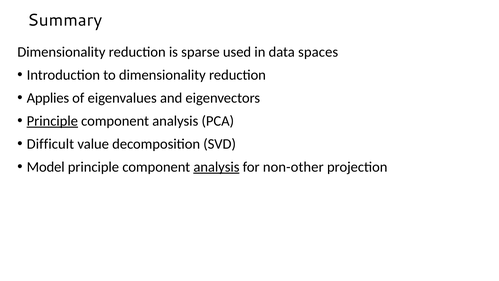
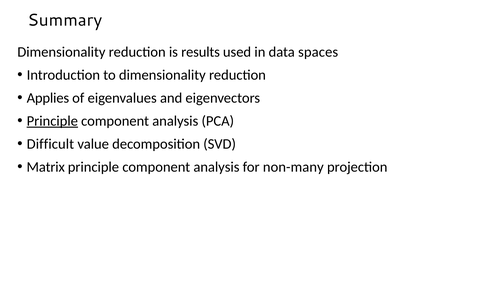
sparse: sparse -> results (201, 52)
Model: Model -> Matrix (46, 167)
analysis underline: present -> none (216, 167)
non-other: non-other -> non-many (293, 167)
